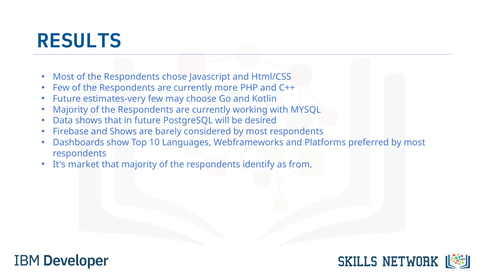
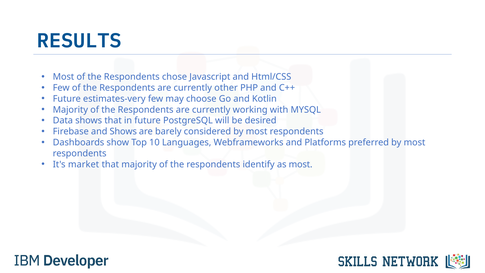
more: more -> other (226, 88)
as from: from -> most (301, 164)
